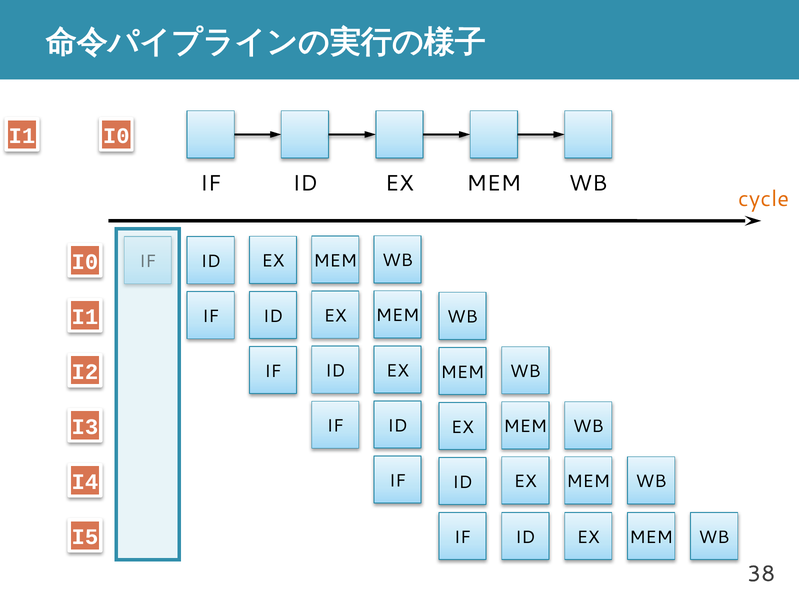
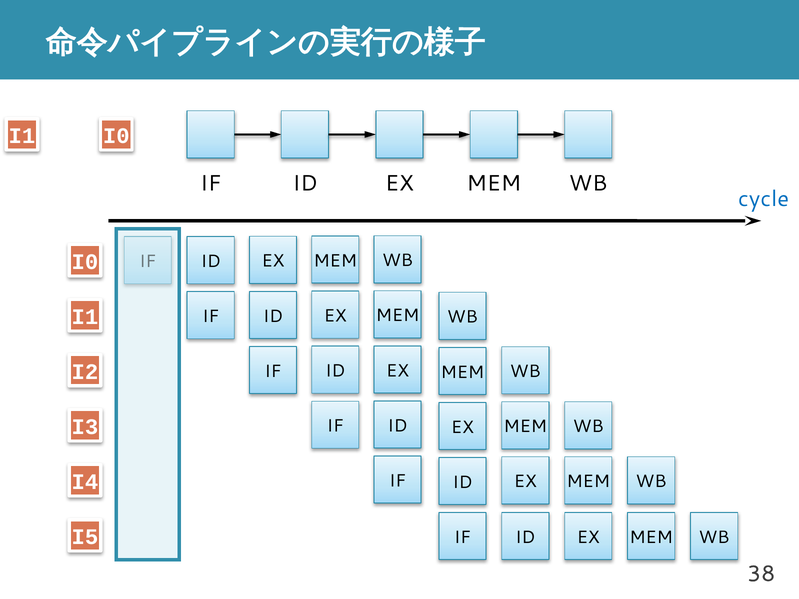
cycle colour: orange -> blue (764, 199)
